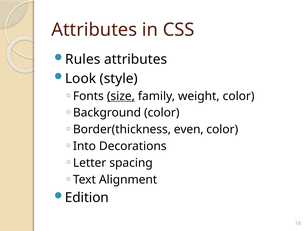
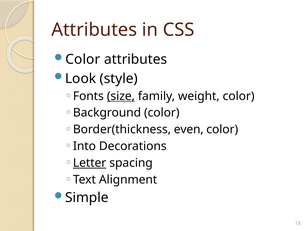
Rules: Rules -> Color (83, 59)
Letter underline: none -> present (90, 163)
Edition: Edition -> Simple (87, 198)
